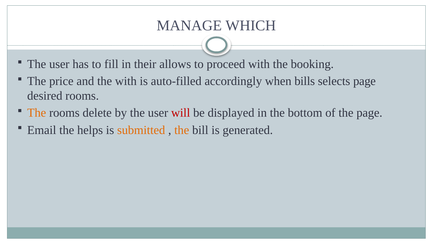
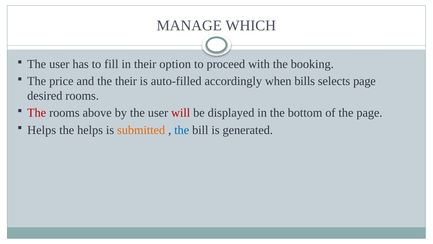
allows: allows -> option (175, 64)
the with: with -> their (126, 81)
The colour: orange -> red (37, 113)
delete: delete -> above (97, 113)
Email: Email -> Helps (42, 130)
the colour: orange -> blue (182, 130)
